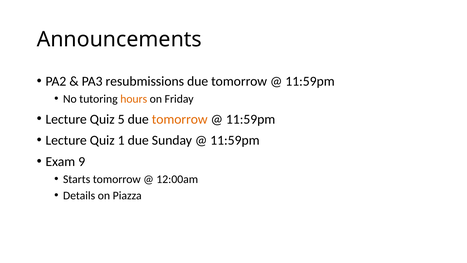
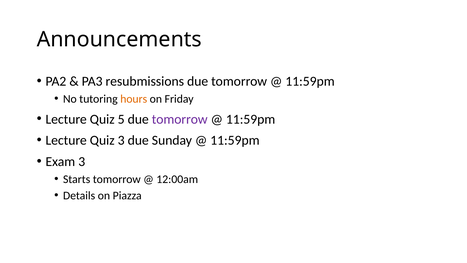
tomorrow colour: orange -> purple (180, 119)
Quiz 1: 1 -> 3 (121, 140)
Exam 9: 9 -> 3 (82, 161)
